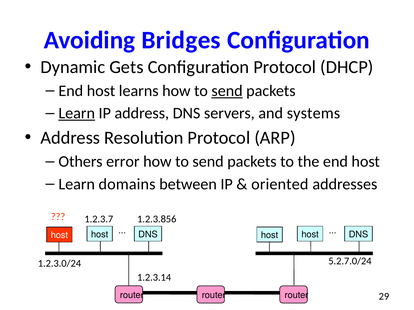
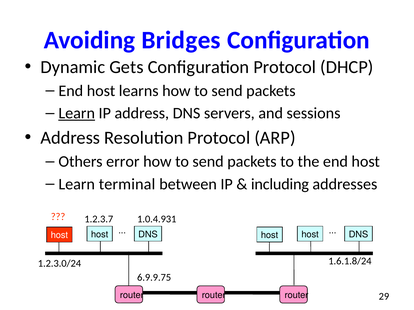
send underline: present -> none (227, 91)
systems: systems -> sessions (314, 114)
domains: domains -> terminal (127, 184)
oriented: oriented -> including (280, 184)
1.2.3.856: 1.2.3.856 -> 1.0.4.931 (157, 219)
5.2.7.0/24: 5.2.7.0/24 -> 1.6.1.8/24 (350, 262)
1.2.3.14: 1.2.3.14 -> 6.9.9.75 (154, 278)
